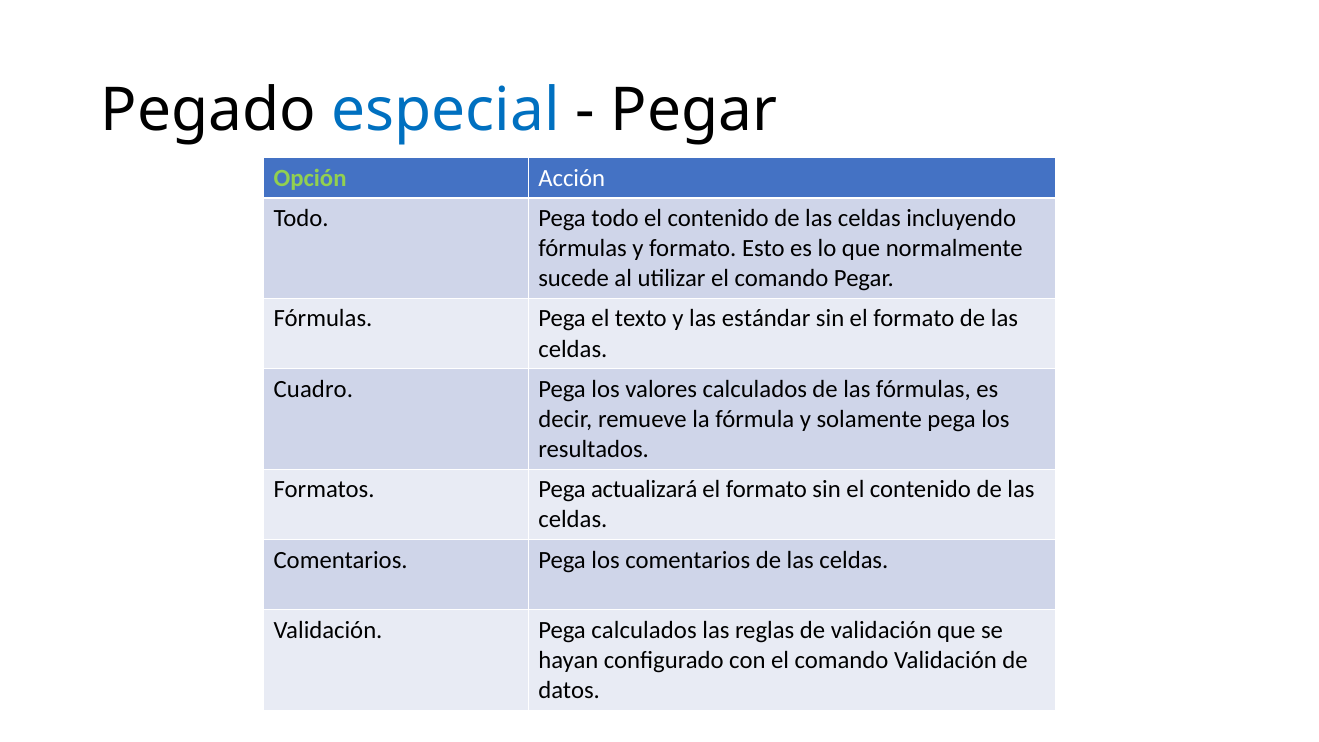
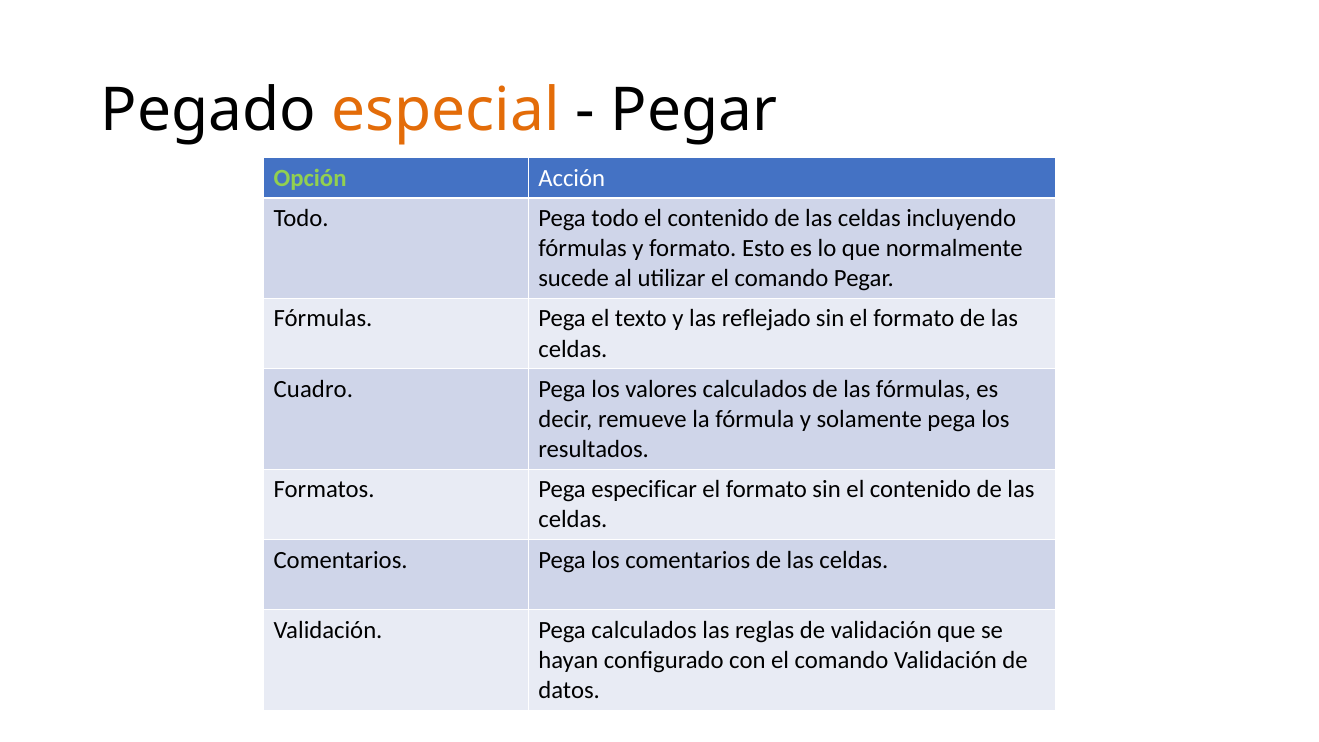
especial colour: blue -> orange (446, 111)
estándar: estándar -> reflejado (766, 319)
actualizará: actualizará -> especificar (644, 490)
